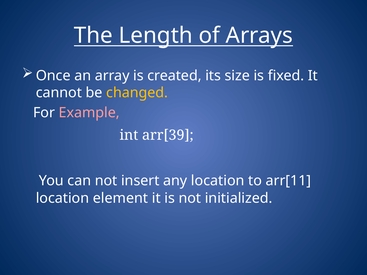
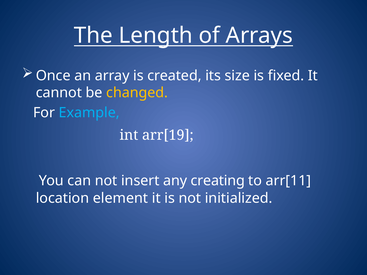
Example colour: pink -> light blue (89, 113)
arr[39: arr[39 -> arr[19 (168, 135)
any location: location -> creating (218, 181)
